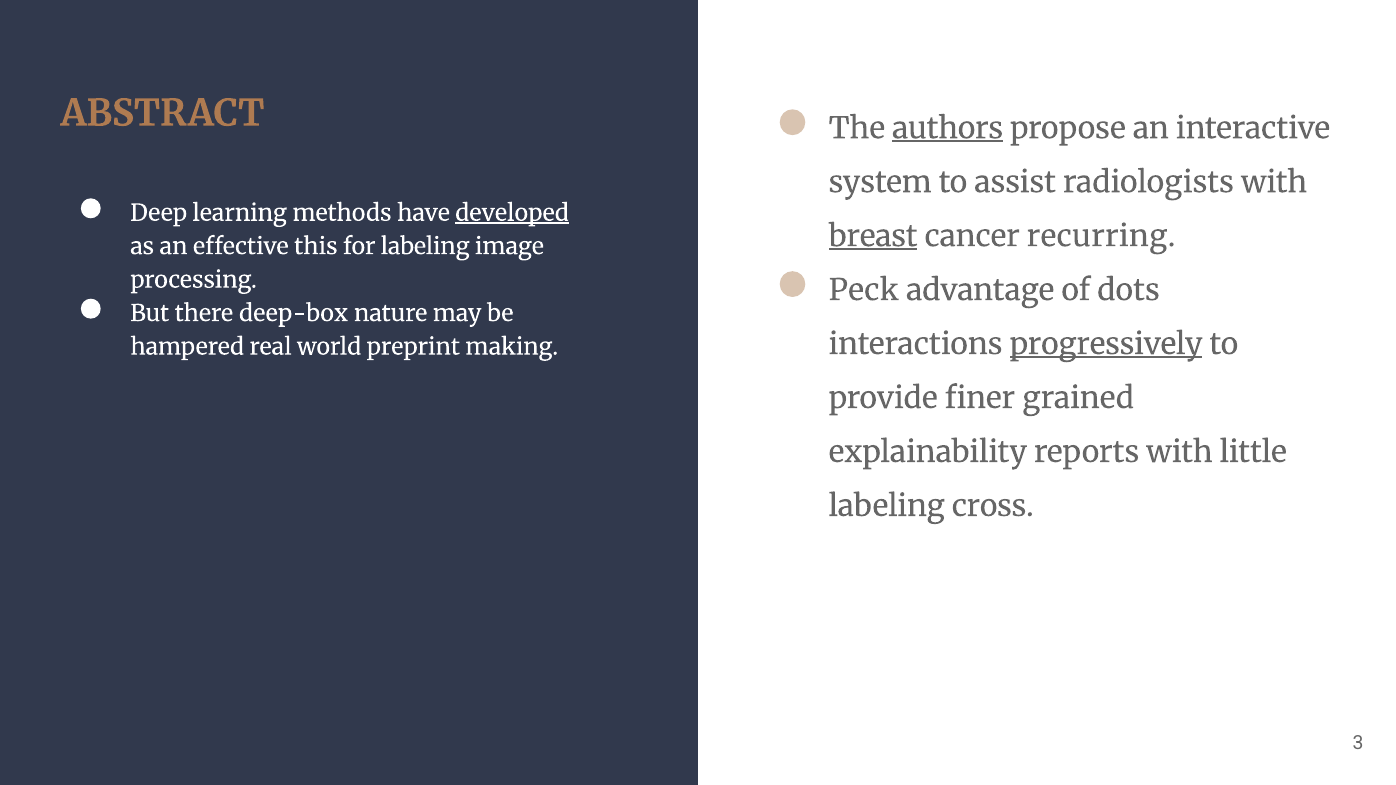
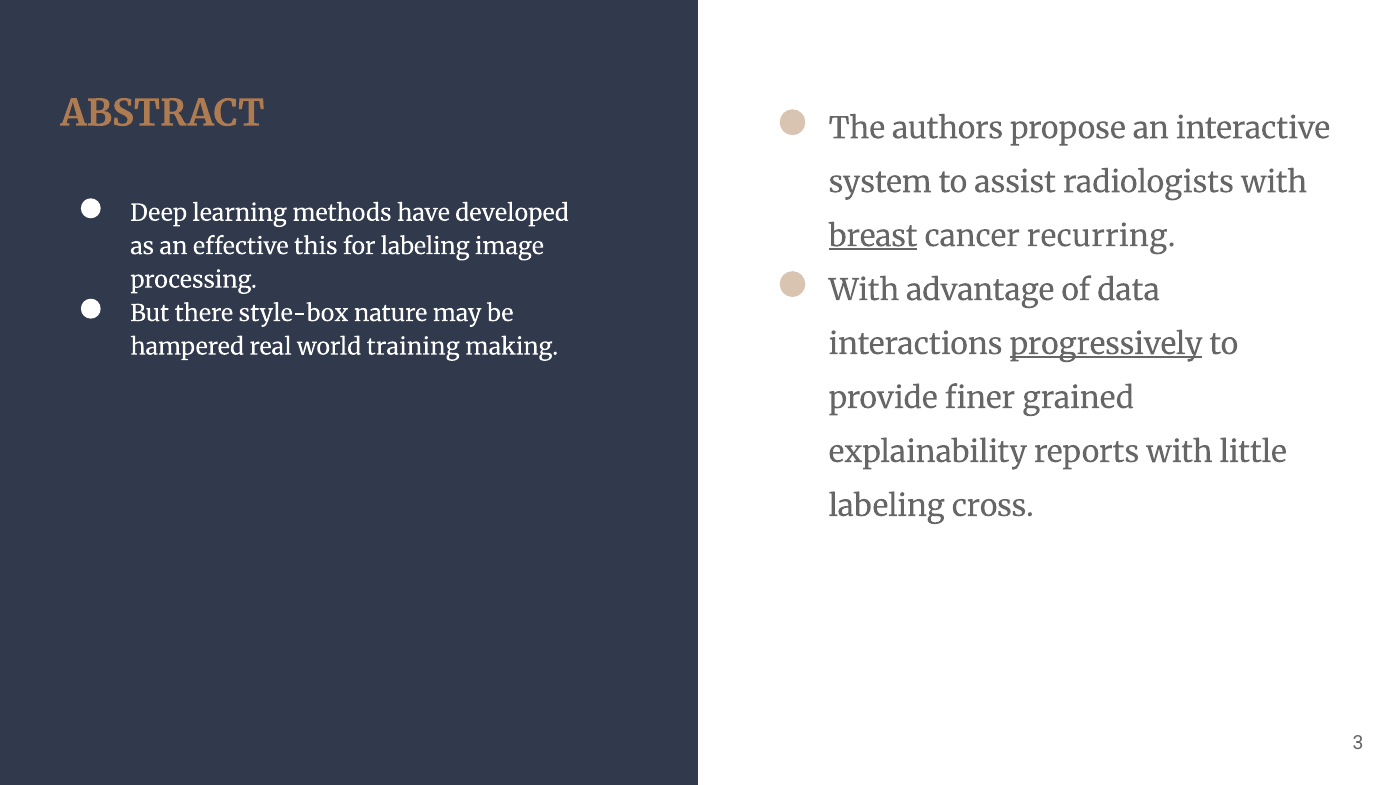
authors underline: present -> none (948, 128)
developed underline: present -> none (512, 213)
Peck: Peck -> With (864, 290)
dots: dots -> data (1128, 290)
deep-box: deep-box -> style-box (294, 314)
preprint: preprint -> training (413, 347)
